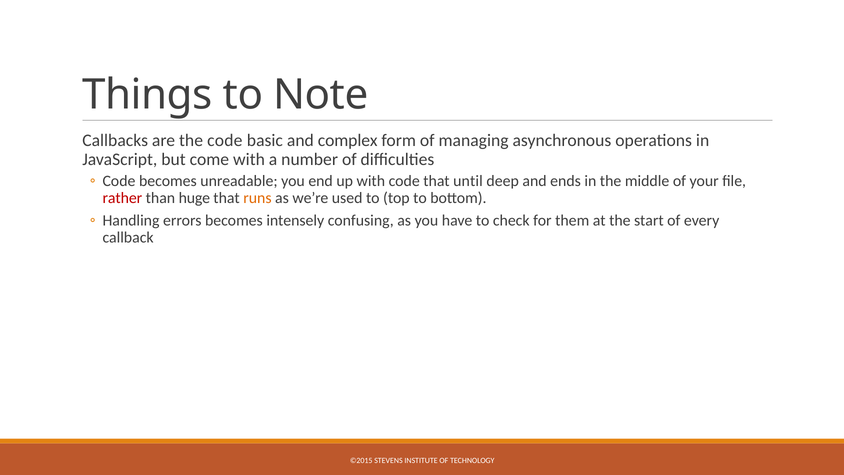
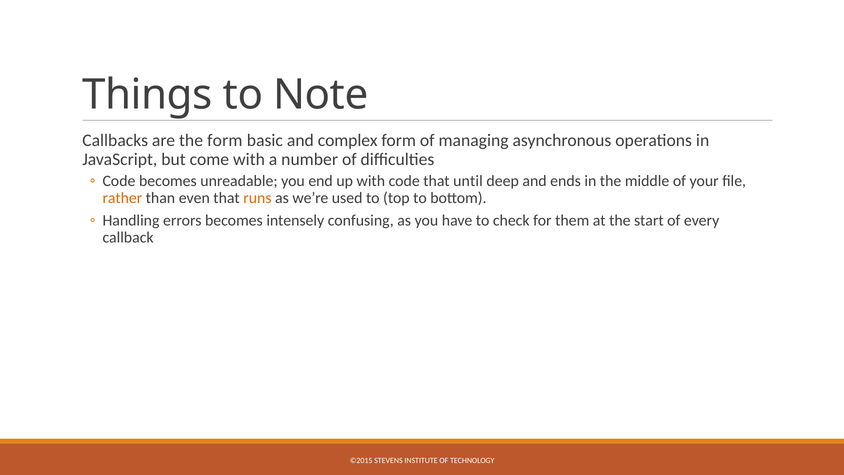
the code: code -> form (225, 140)
rather colour: red -> orange (122, 198)
huge: huge -> even (194, 198)
